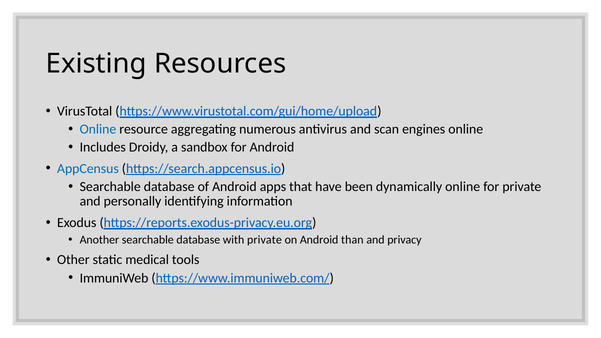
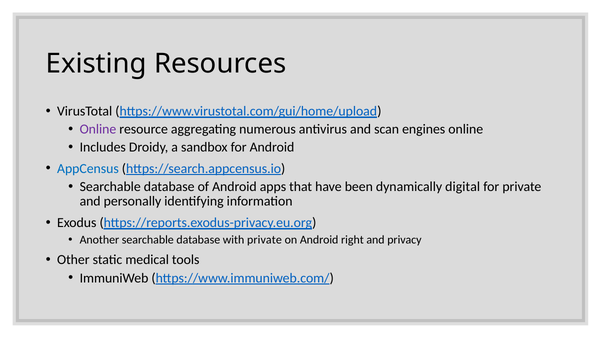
Online colour: blue -> purple (98, 129)
dynamically online: online -> digital (463, 187)
than: than -> right (352, 240)
